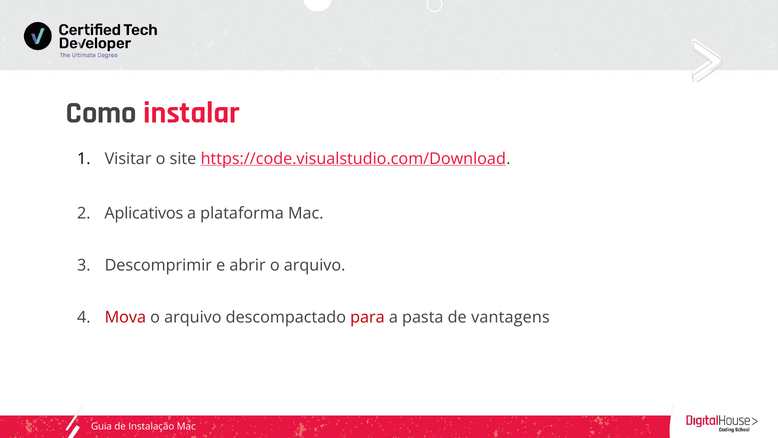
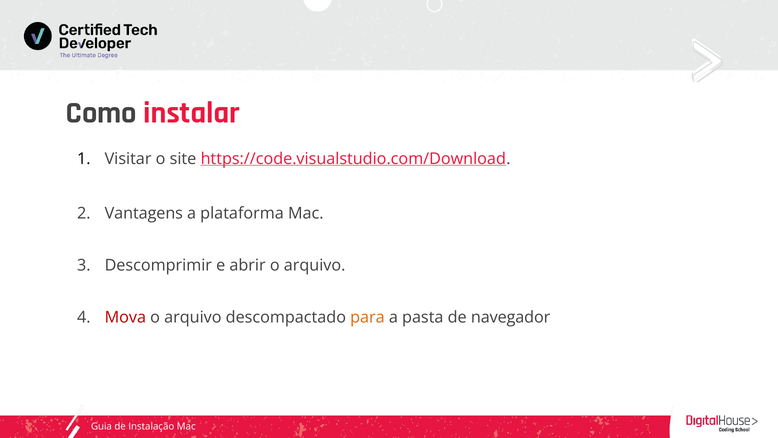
Aplicativos: Aplicativos -> Vantagens (144, 213)
para colour: red -> orange (367, 317)
vantagens: vantagens -> navegador (511, 317)
